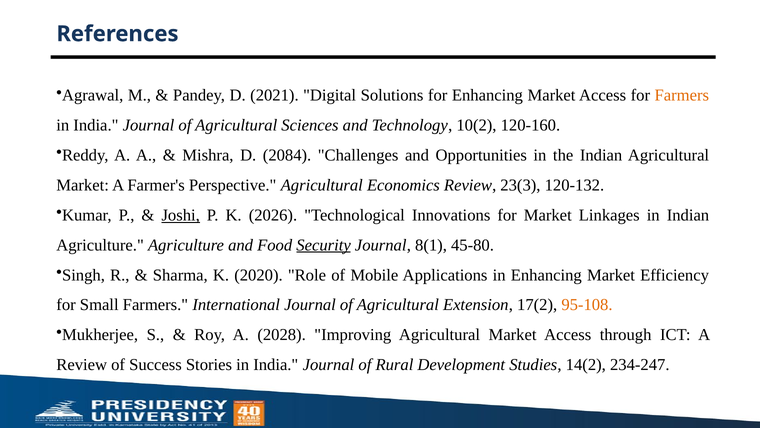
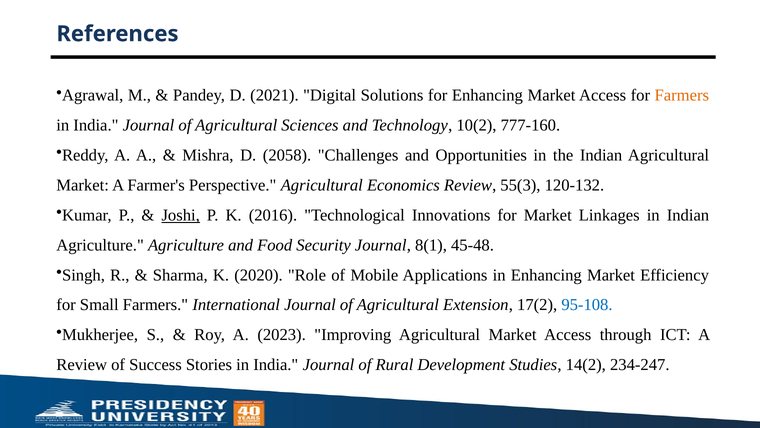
120-160: 120-160 -> 777-160 (530, 125)
2084: 2084 -> 2058 (287, 155)
23(3: 23(3 -> 55(3 (520, 185)
2026: 2026 -> 2016 (273, 215)
Security underline: present -> none (324, 245)
45-80: 45-80 -> 45-48 (472, 245)
95-108 colour: orange -> blue (587, 305)
2028: 2028 -> 2023 (282, 335)
